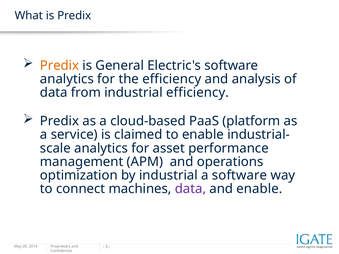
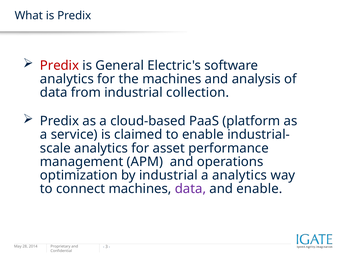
Predix colour: orange -> red (60, 66)
the efficiency: efficiency -> machines (172, 79)
industrial efficiency: efficiency -> collection (198, 93)
a software: software -> analytics (240, 175)
